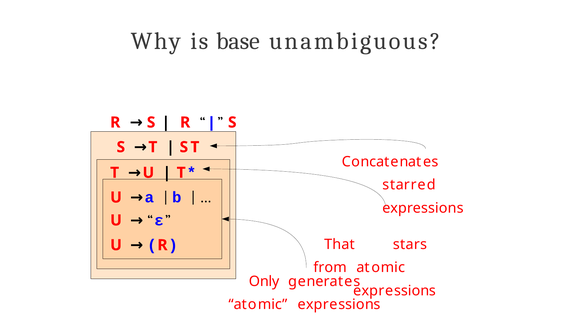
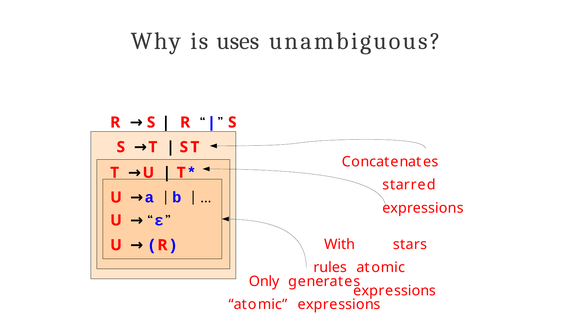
base: base -> uses (238, 41)
That: That -> With (340, 244)
from: from -> rules (330, 267)
